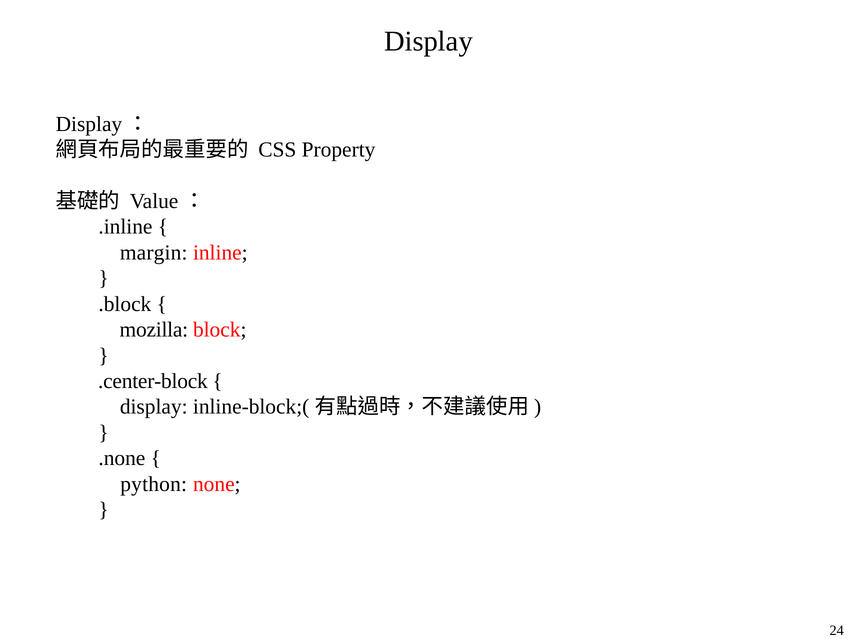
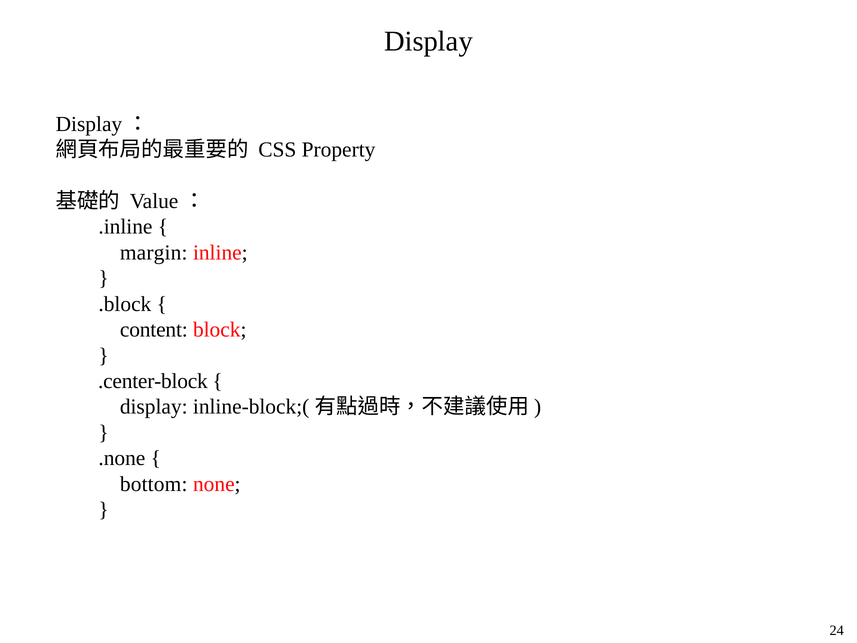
mozilla: mozilla -> content (154, 330)
python: python -> bottom (154, 484)
